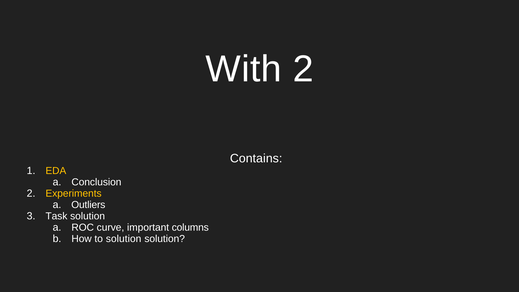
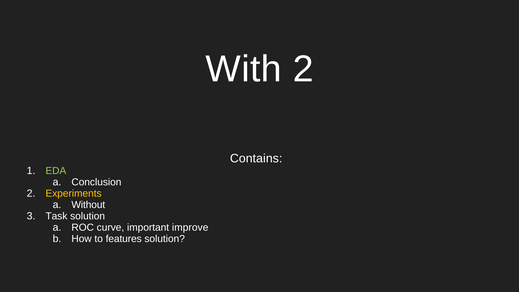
EDA colour: yellow -> light green (56, 171)
Outliers: Outliers -> Without (88, 205)
columns: columns -> improve (190, 227)
to solution: solution -> features (124, 239)
